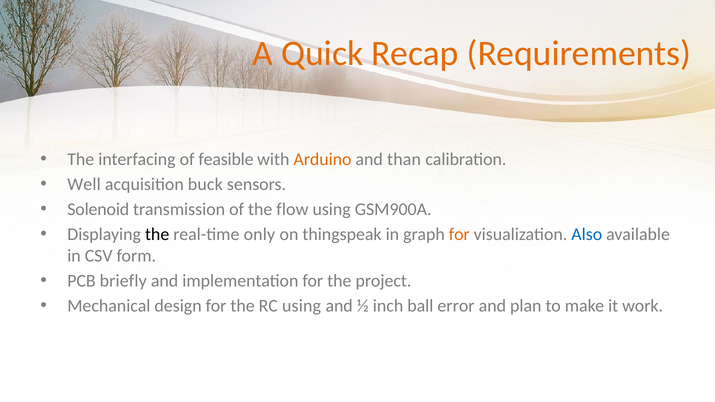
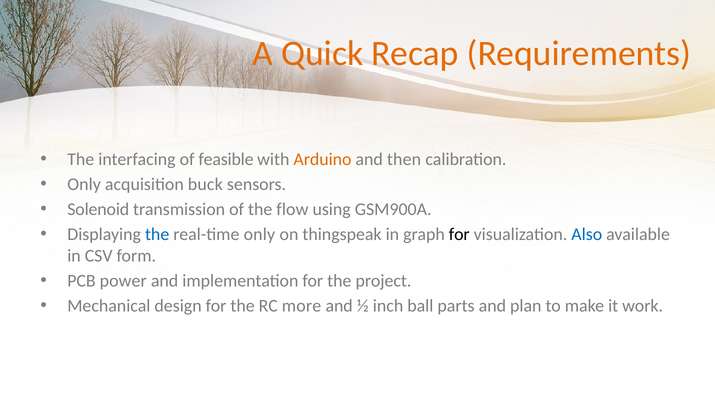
than: than -> then (404, 159)
Well: Well -> Only (84, 184)
the colour: black -> blue (157, 235)
for colour: orange -> black (459, 235)
briefly: briefly -> power (123, 281)
RC using: using -> more (302, 306)
error: error -> parts (456, 306)
